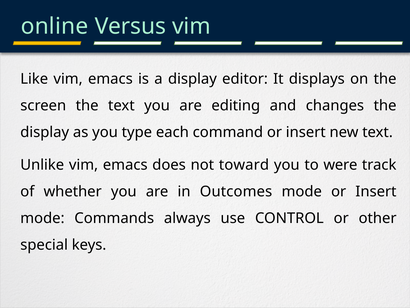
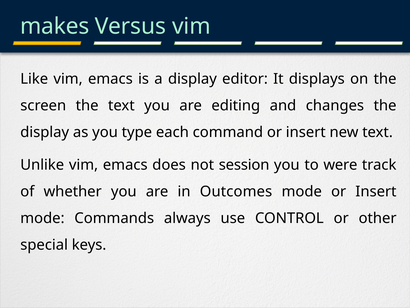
online: online -> makes (55, 26)
toward: toward -> session (244, 165)
